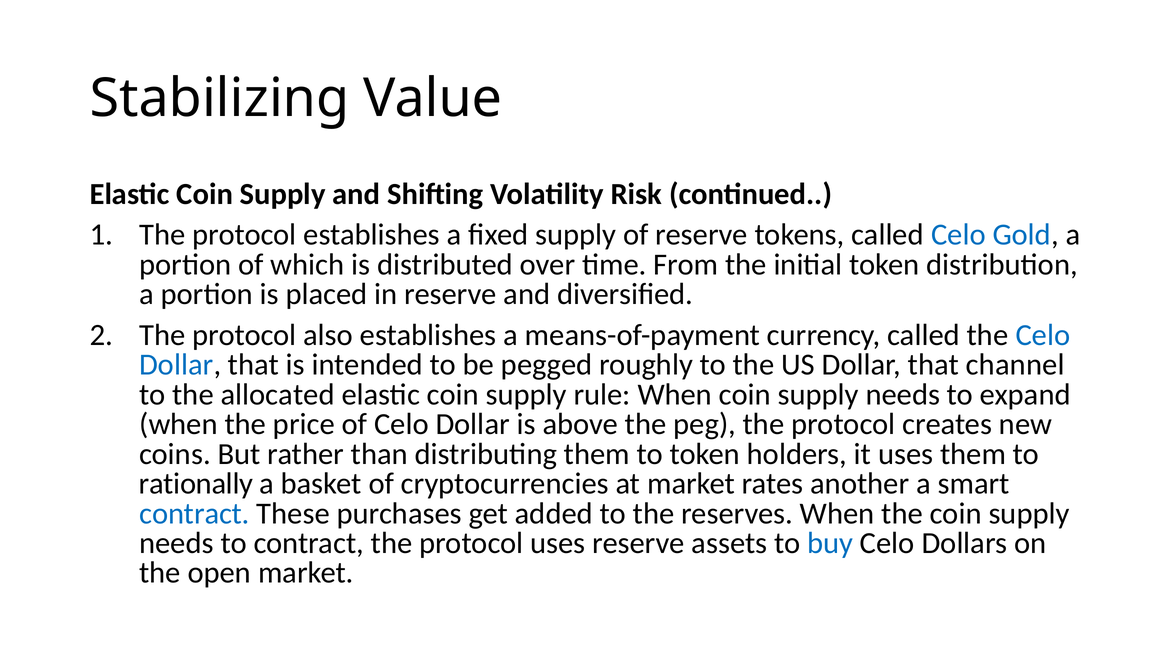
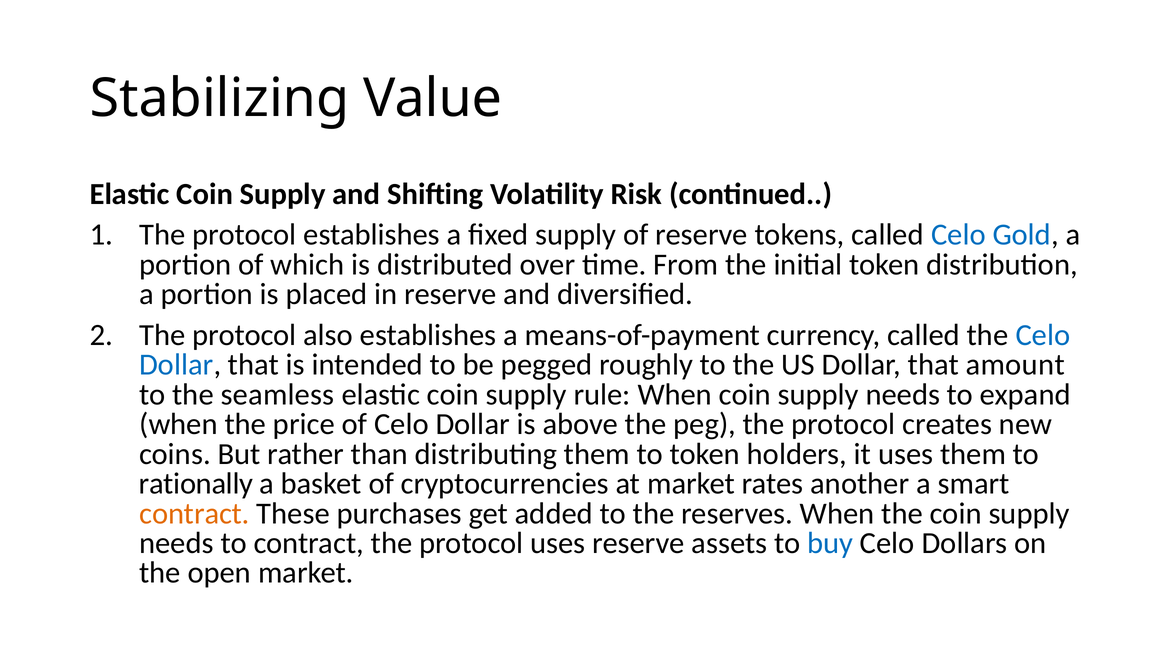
channel: channel -> amount (1015, 365)
allocated: allocated -> seamless (277, 395)
contract colour: blue -> orange (194, 514)
